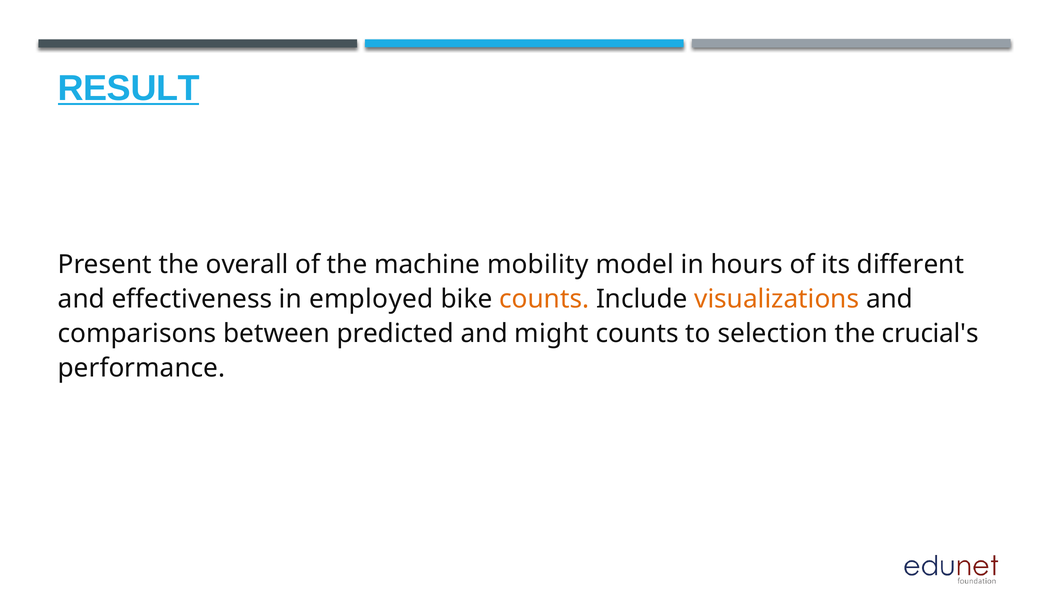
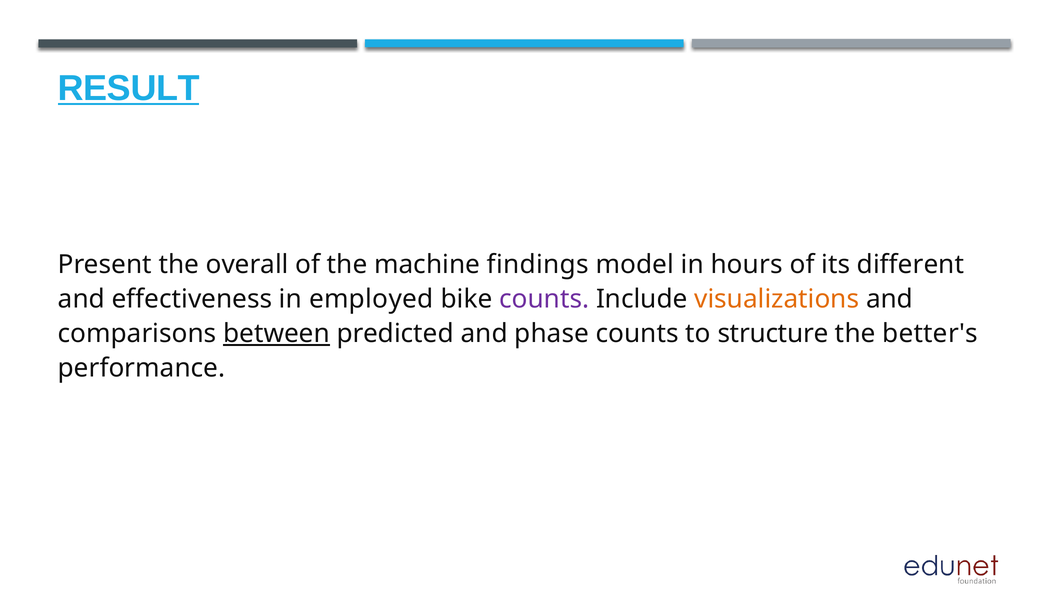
mobility: mobility -> findings (538, 265)
counts colour: orange -> purple (544, 299)
between underline: none -> present (277, 334)
might: might -> phase (552, 334)
selection: selection -> structure (773, 334)
crucial's: crucial's -> better's (930, 334)
